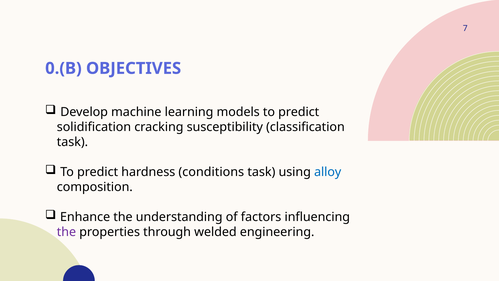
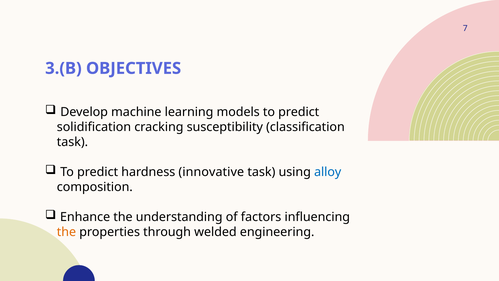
0.(B: 0.(B -> 3.(B (63, 68)
conditions: conditions -> innovative (211, 172)
the colour: purple -> orange (66, 232)
